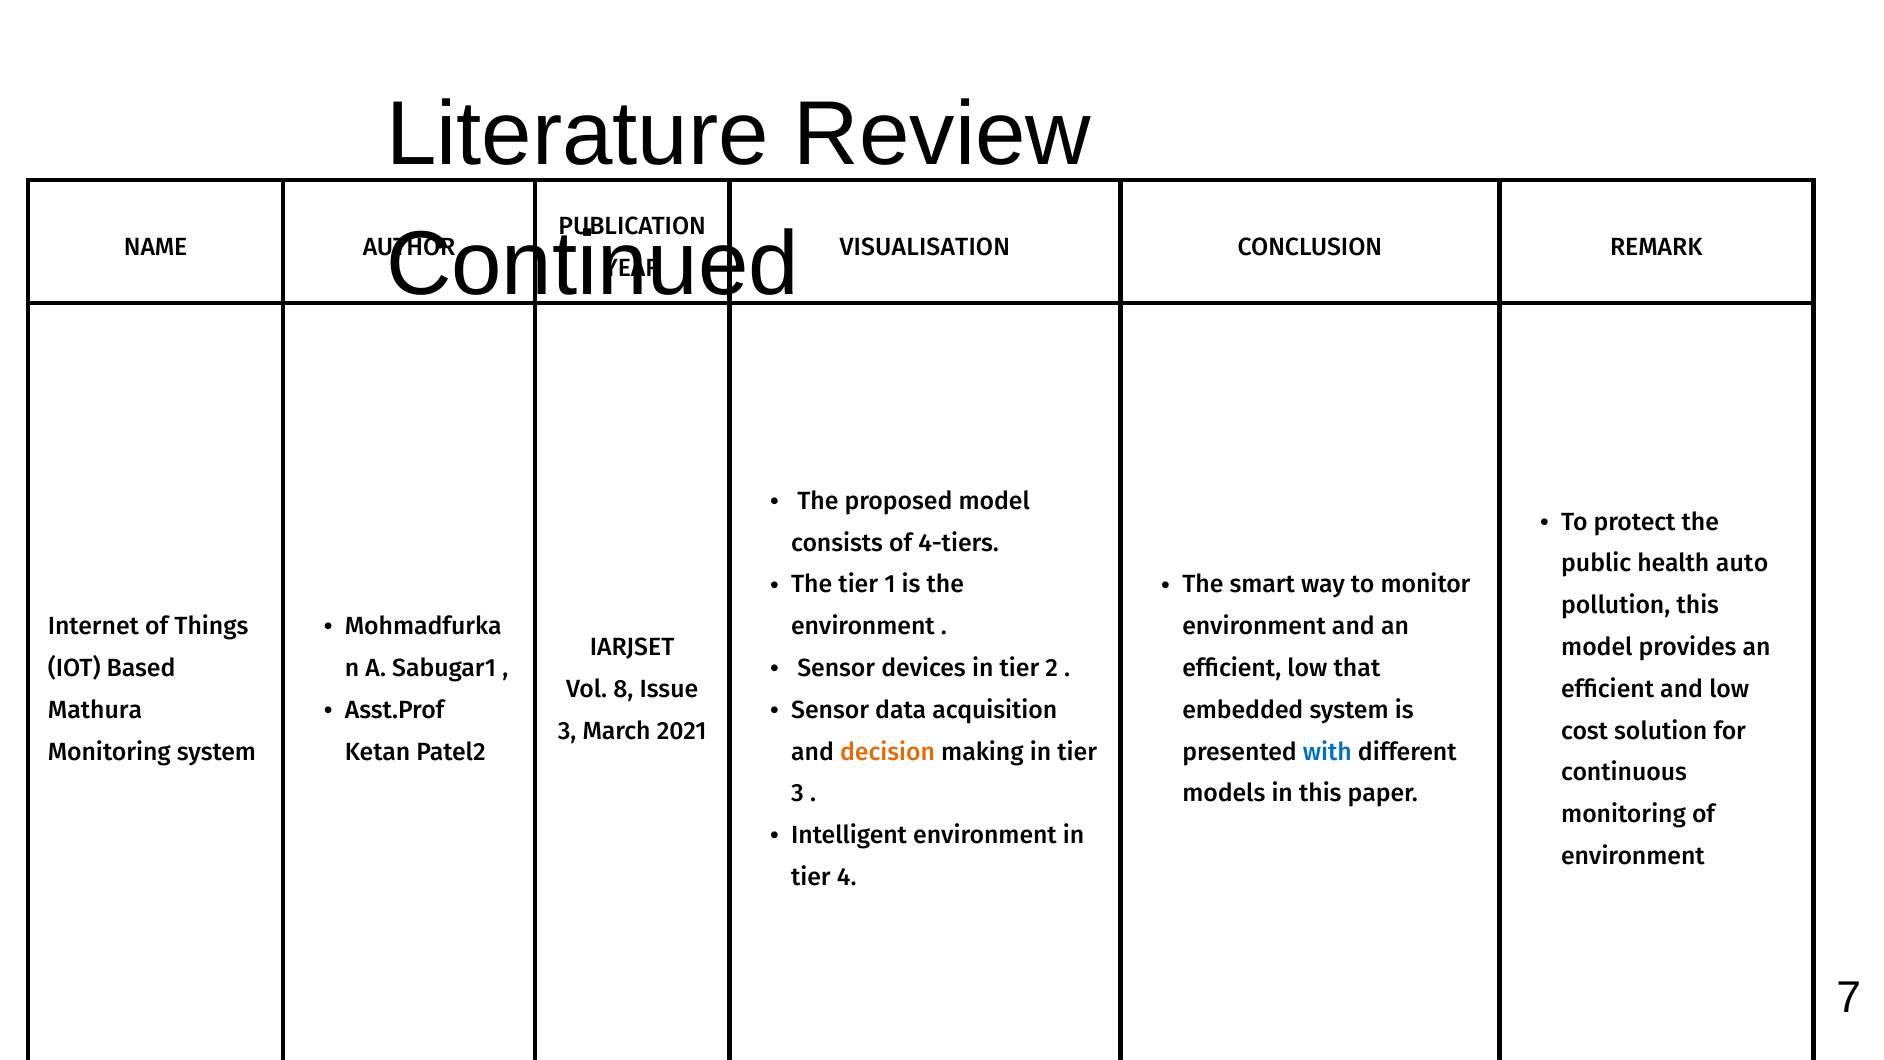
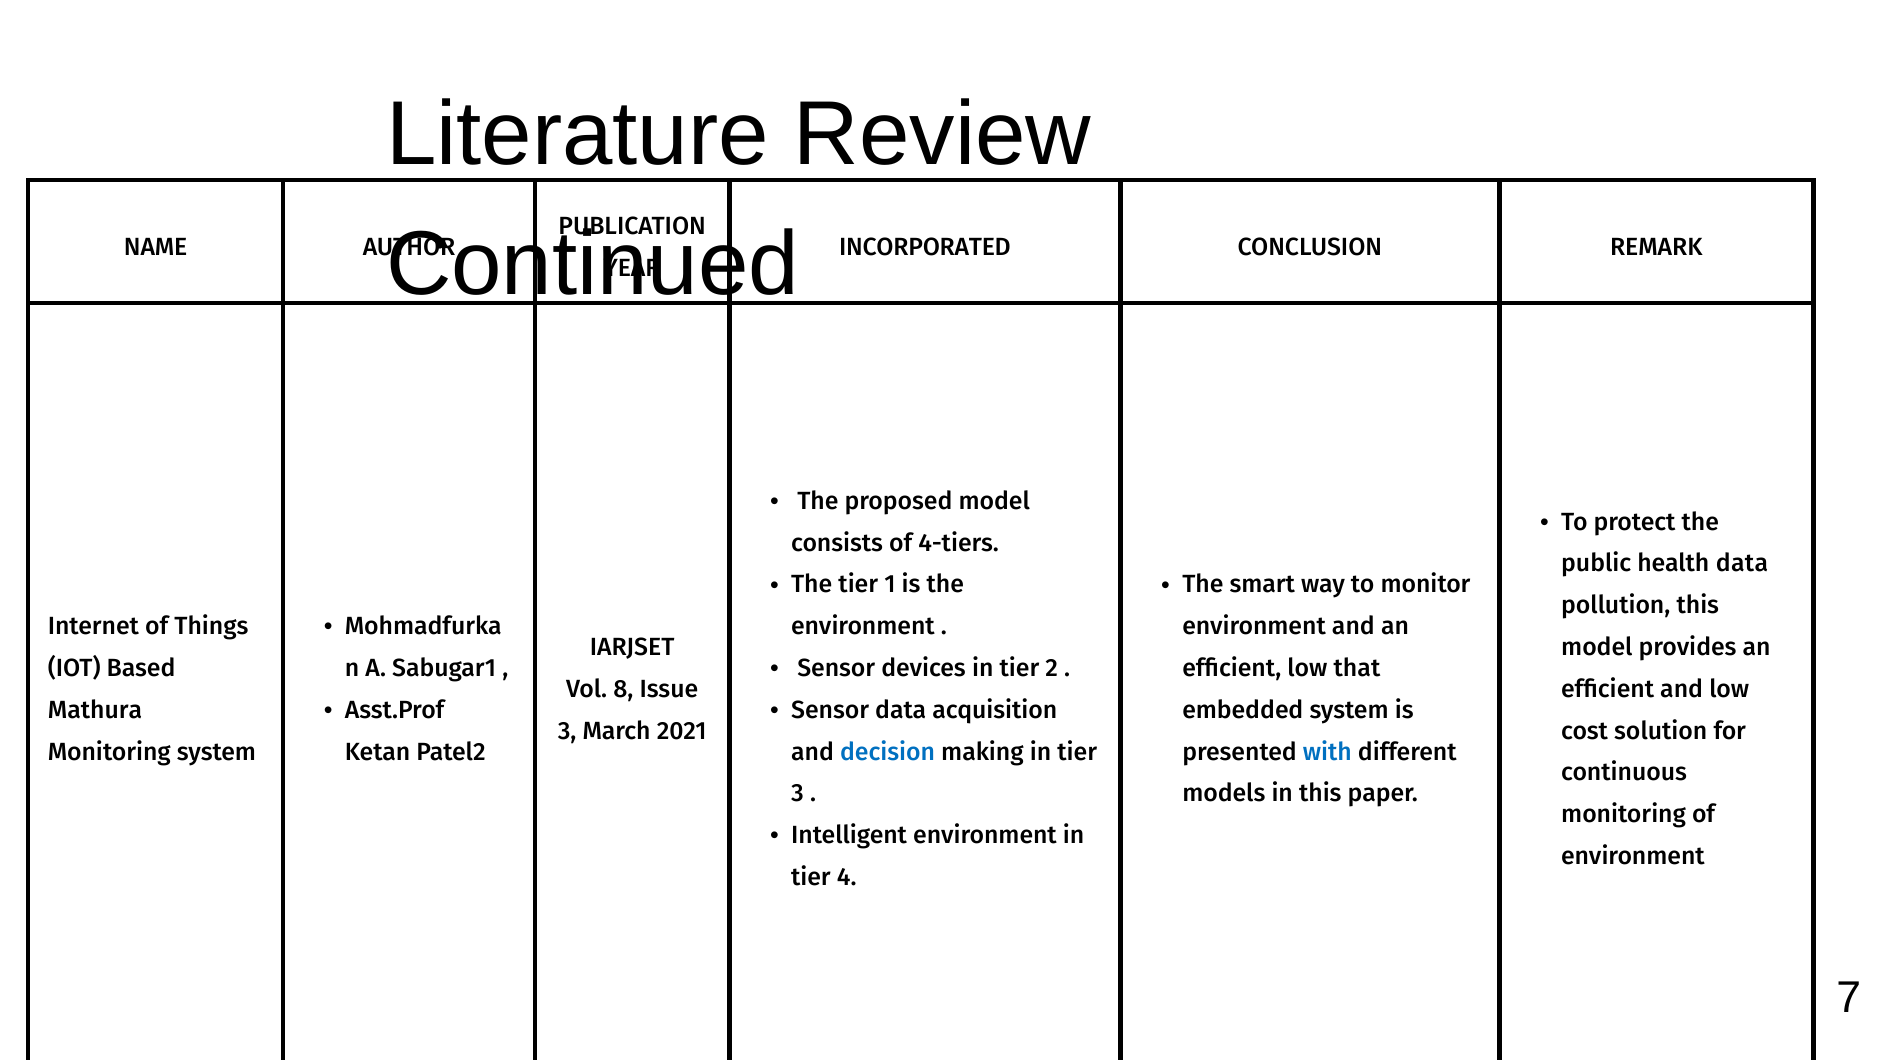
VISUALISATION: VISUALISATION -> INCORPORATED (925, 248)
health auto: auto -> data (1742, 564)
decision colour: orange -> blue (888, 752)
